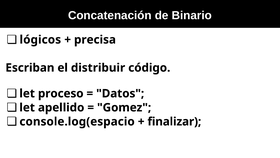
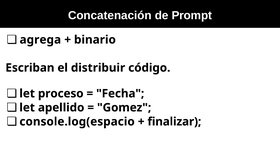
Binario: Binario -> Prompt (192, 15)
lógicos: lógicos -> agrega (40, 40)
precisa: precisa -> binario (95, 40)
Datos: Datos -> Fecha (120, 93)
